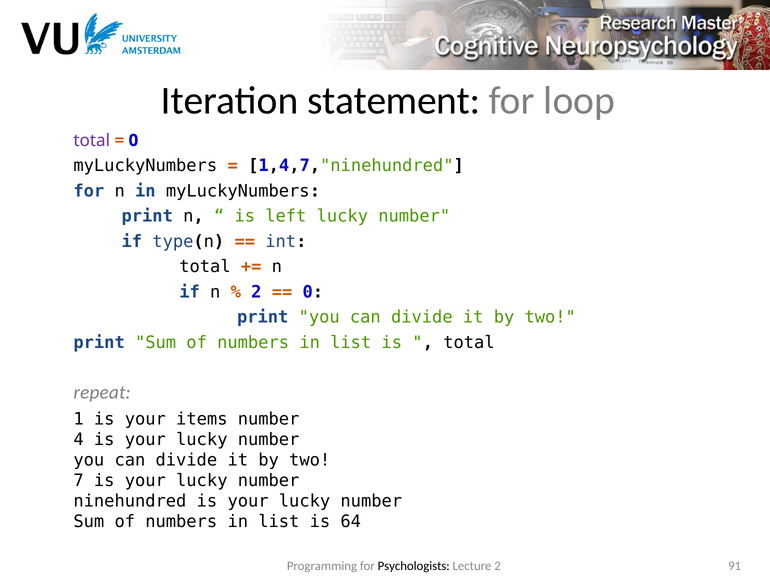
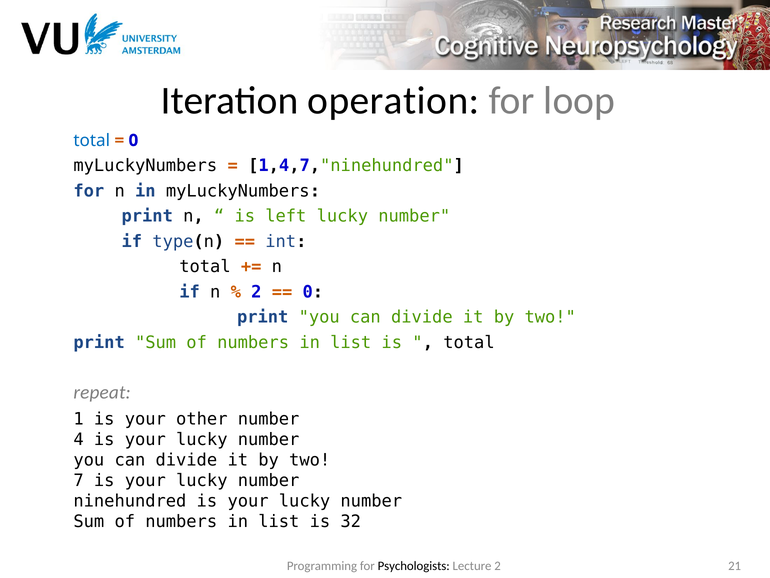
statement: statement -> operation (393, 101)
total colour: purple -> blue (92, 140)
items: items -> other (202, 419)
64: 64 -> 32 (351, 521)
91: 91 -> 21 (735, 565)
